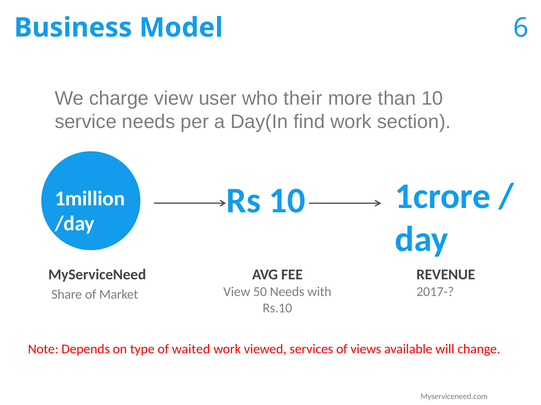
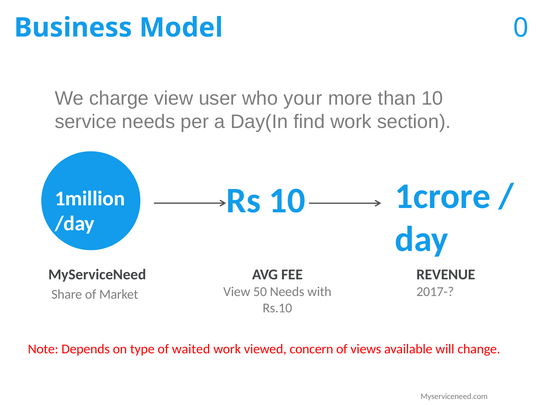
6: 6 -> 0 (521, 28)
their: their -> your (303, 99)
services: services -> concern (311, 350)
